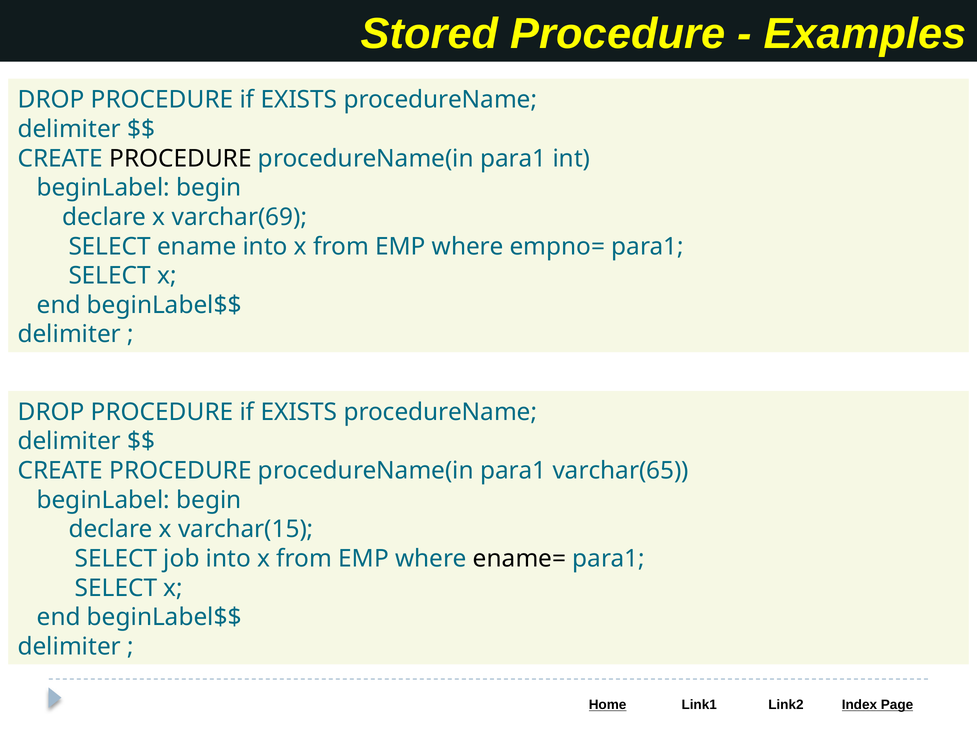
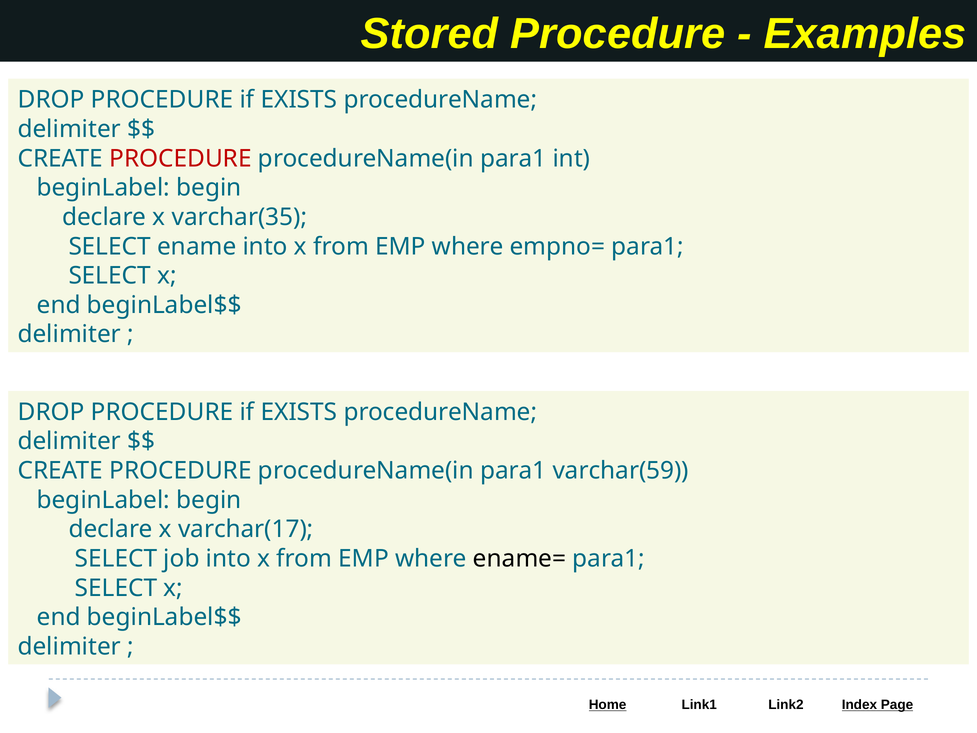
PROCEDURE colour: black -> red (180, 158)
varchar(69: varchar(69 -> varchar(35 (239, 217)
varchar(65: varchar(65 -> varchar(59 (621, 471)
varchar(15: varchar(15 -> varchar(17 (246, 529)
